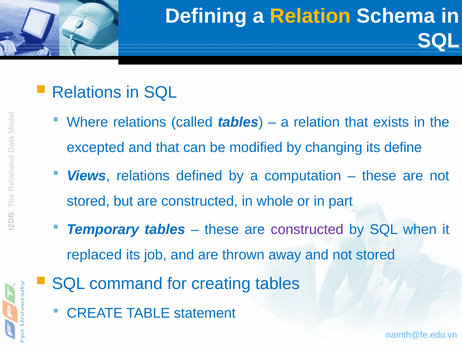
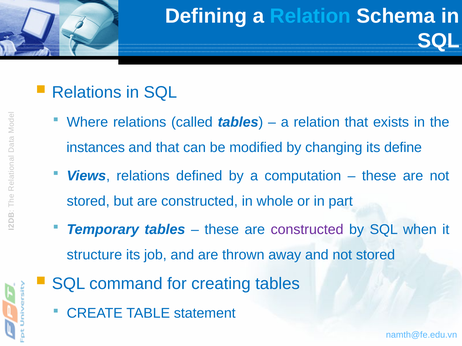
Relation colour: yellow -> light blue (310, 16)
excepted: excepted -> instances (96, 148)
replaced: replaced -> structure (94, 255)
